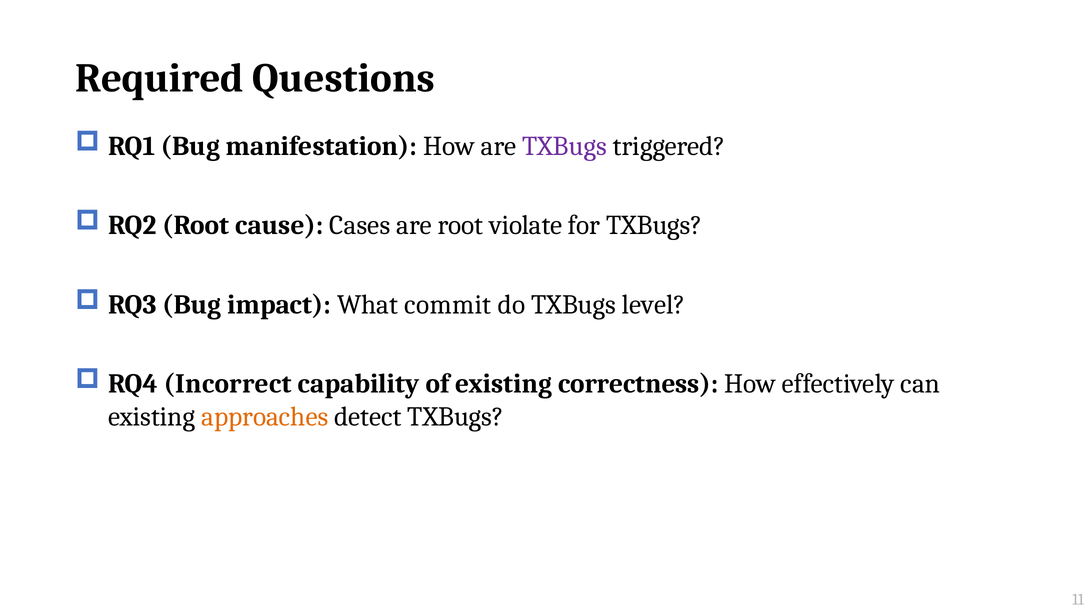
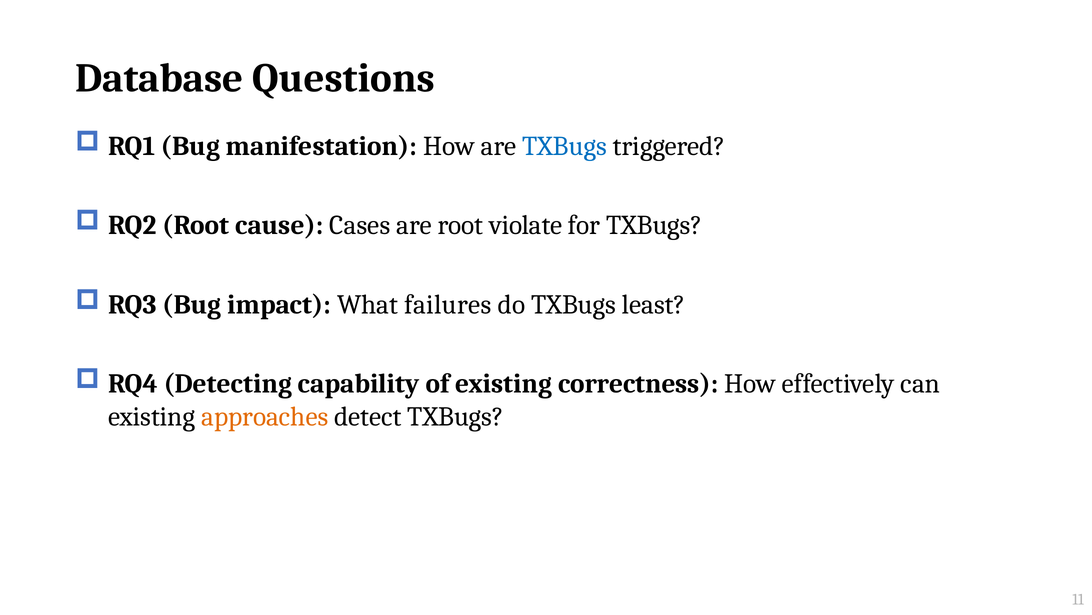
Required: Required -> Database (159, 78)
TXBugs colour: purple -> blue (564, 146)
commit: commit -> failures (448, 304)
level: level -> least (654, 304)
Incorrect: Incorrect -> Detecting (228, 383)
